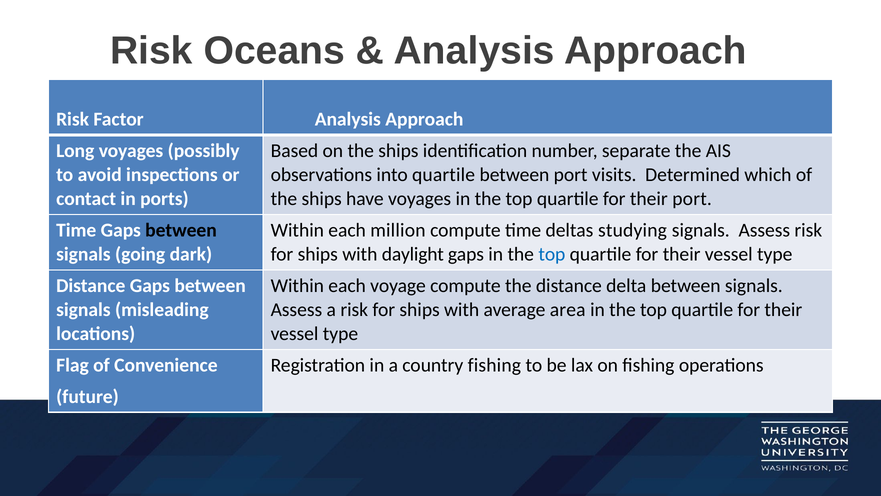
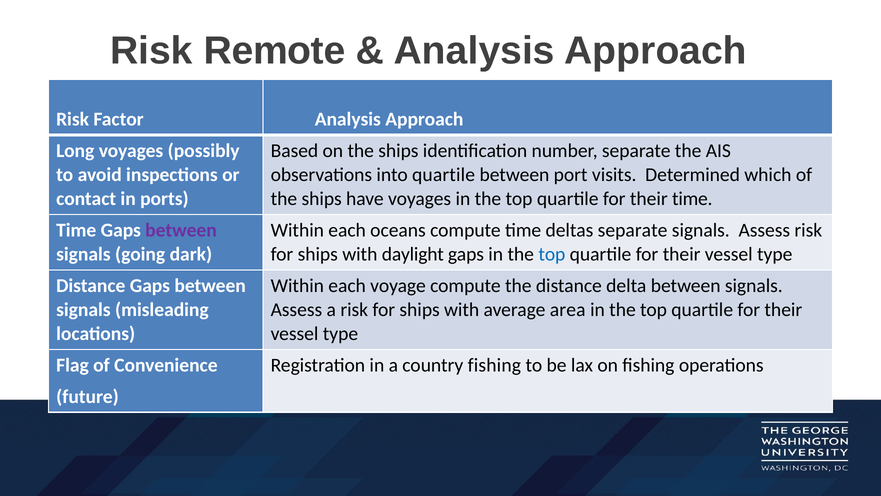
Oceans: Oceans -> Remote (275, 51)
their port: port -> time (692, 199)
between colour: black -> purple (181, 230)
million: million -> oceans (398, 230)
deltas studying: studying -> separate (633, 230)
